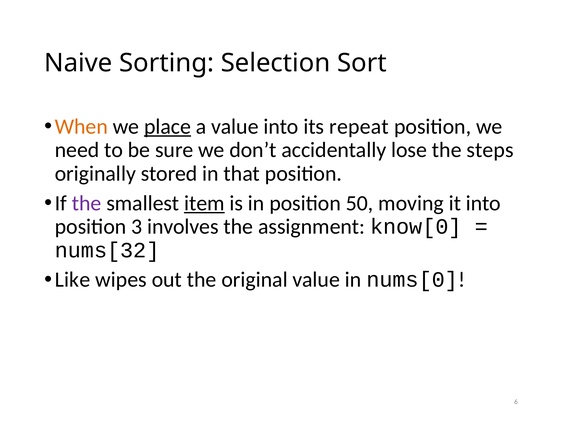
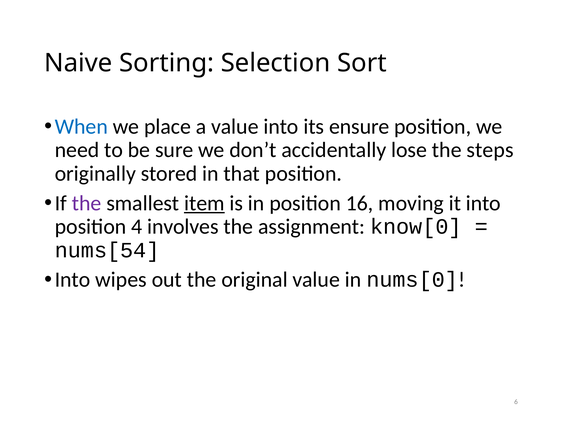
When colour: orange -> blue (81, 127)
place underline: present -> none (168, 127)
repeat: repeat -> ensure (359, 127)
50: 50 -> 16 (360, 203)
3: 3 -> 4 (137, 227)
nums[32: nums[32 -> nums[54 (107, 251)
Like: Like -> Into (73, 280)
